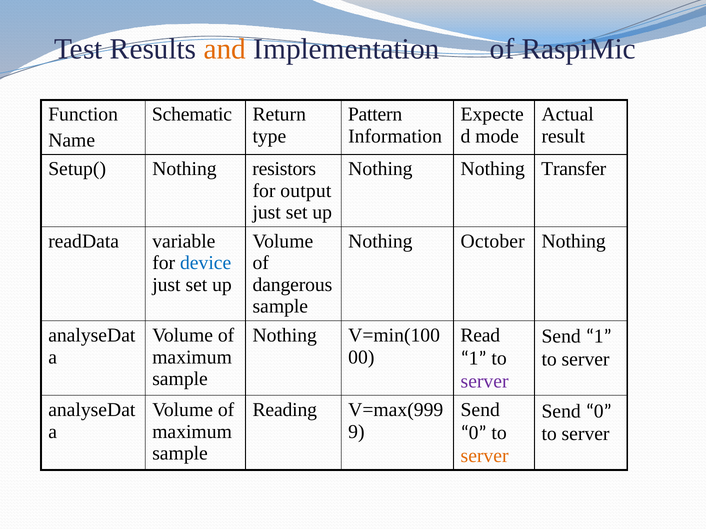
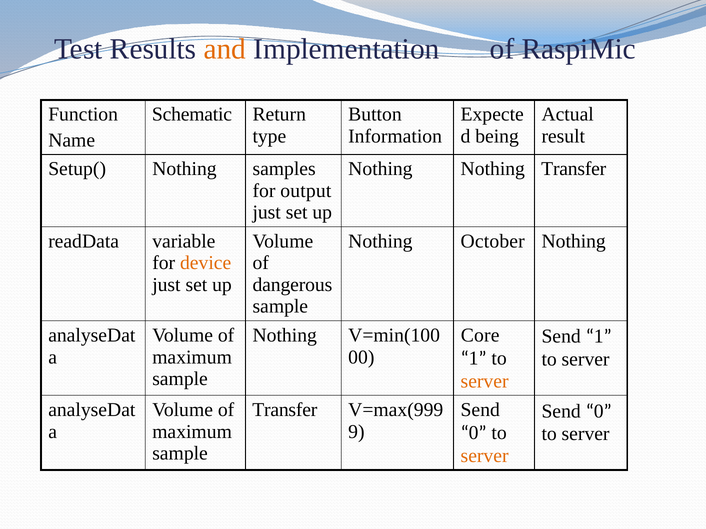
Pattern: Pattern -> Button (375, 115)
mode: mode -> being (497, 136)
resistors: resistors -> samples (284, 169)
device colour: blue -> orange (206, 263)
Read: Read -> Core (480, 336)
server colour: purple -> orange (485, 381)
Reading: Reading -> Transfer (285, 410)
